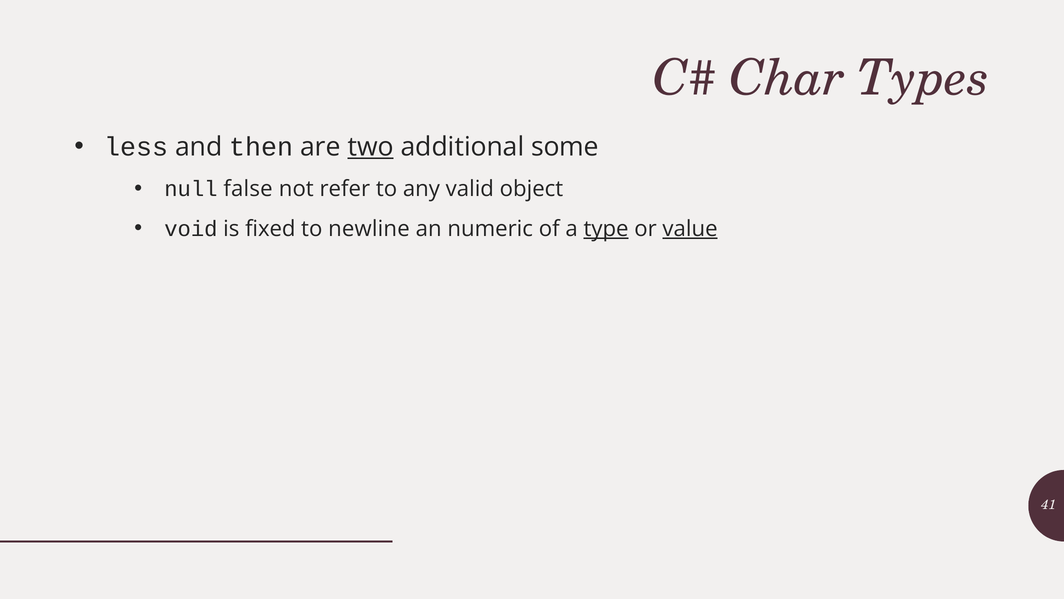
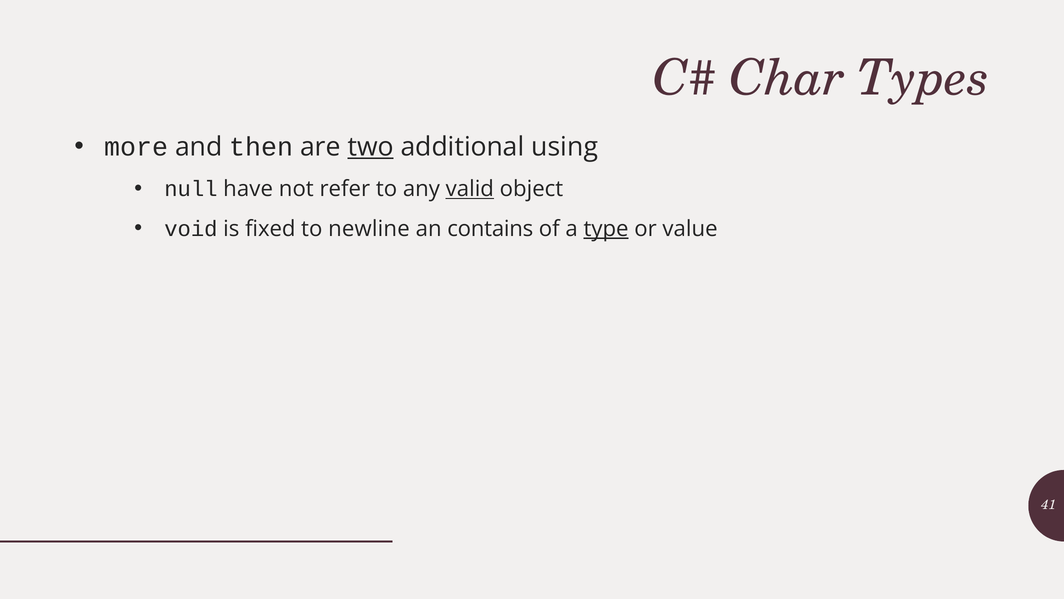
less: less -> more (136, 147)
some: some -> using (565, 147)
false: false -> have (248, 189)
valid underline: none -> present (470, 189)
numeric: numeric -> contains (490, 229)
value underline: present -> none (690, 229)
